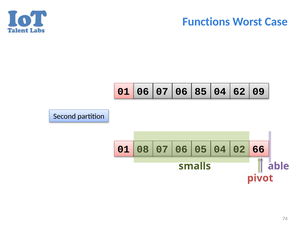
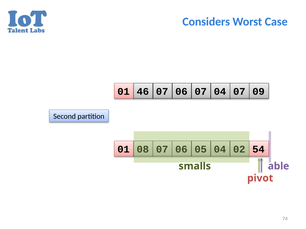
Functions: Functions -> Considers (206, 22)
01 06: 06 -> 46 (143, 92)
06 85: 85 -> 07 (201, 92)
04 62: 62 -> 07 (239, 92)
66: 66 -> 54 (258, 150)
